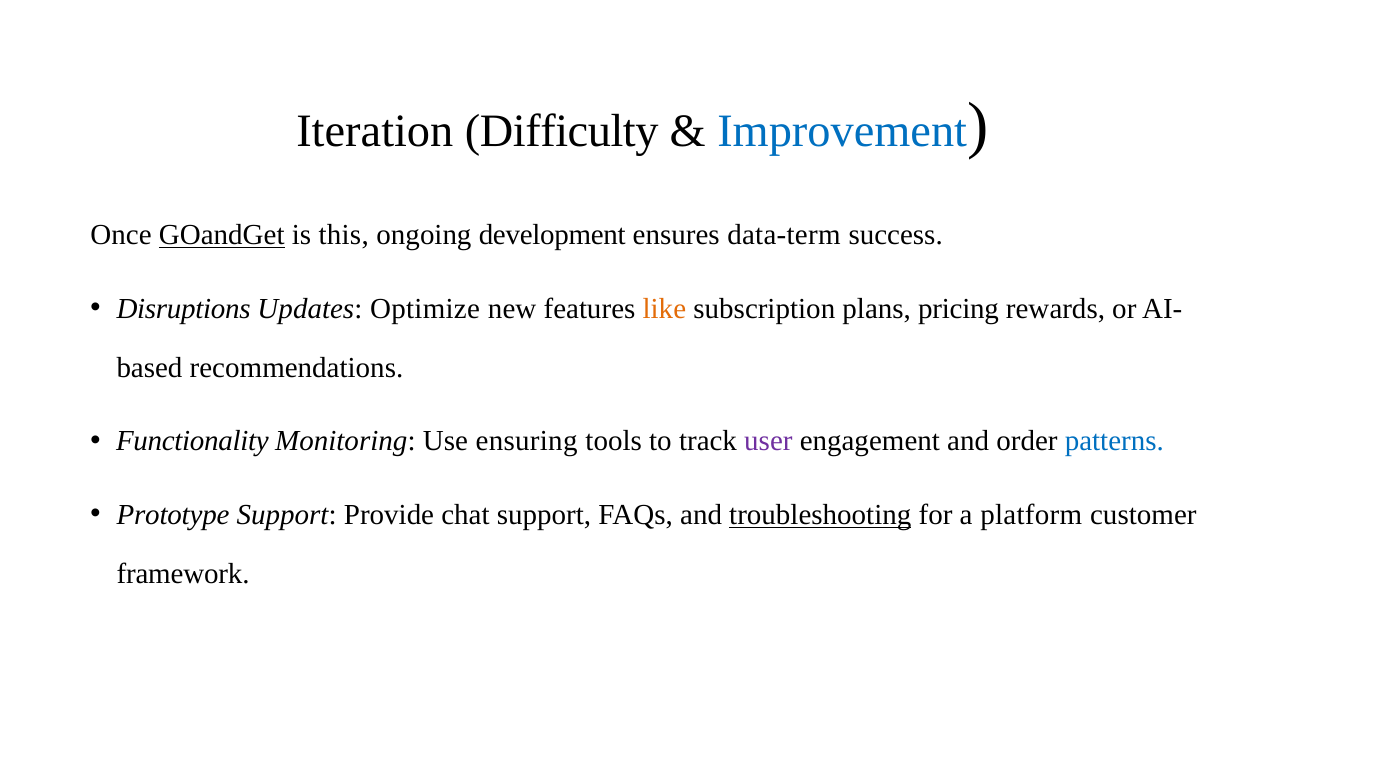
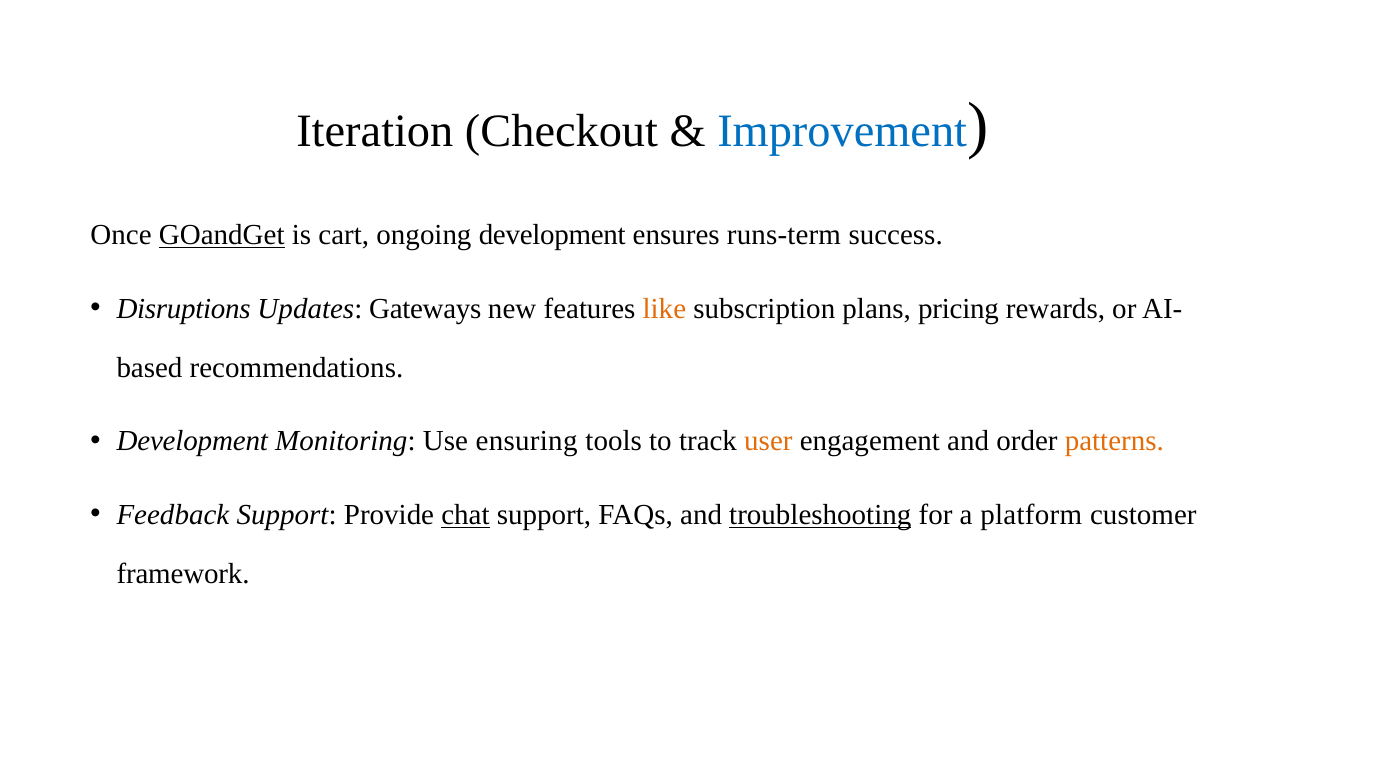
Difficulty: Difficulty -> Checkout (561, 131)
this: this -> cart (344, 235)
data-term: data-term -> runs-term (784, 235)
Optimize: Optimize -> Gateways (425, 308)
Functionality: Functionality -> Development (192, 441)
user colour: purple -> orange (768, 441)
patterns colour: blue -> orange (1114, 441)
Prototype: Prototype -> Feedback (173, 515)
chat underline: none -> present (466, 515)
